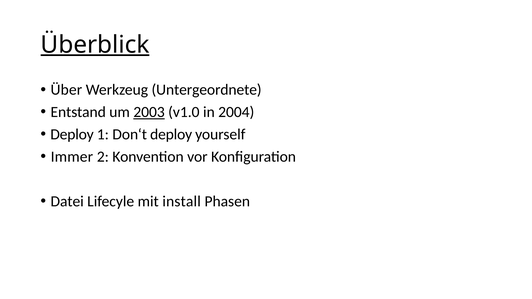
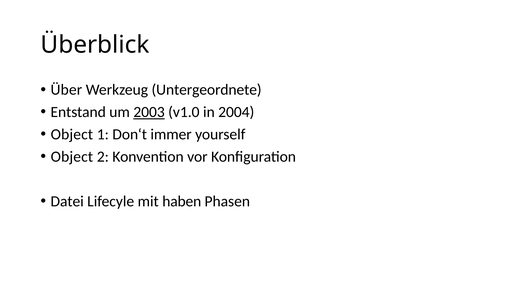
Überblick underline: present -> none (95, 45)
Deploy: Deploy -> Object (72, 135)
Don‘t deploy: deploy -> immer (171, 135)
Immer: Immer -> Object (72, 157)
install: install -> haben (182, 201)
